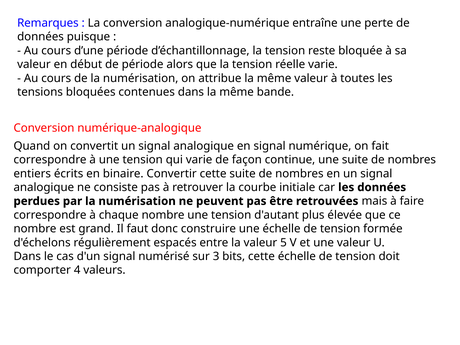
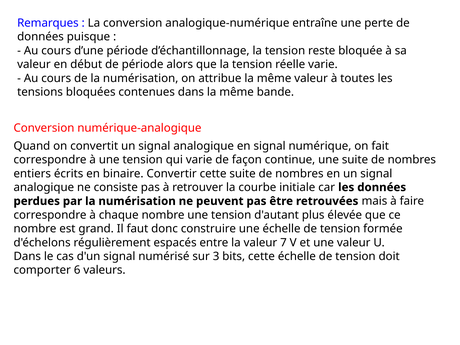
5: 5 -> 7 (284, 243)
4: 4 -> 6 (77, 270)
